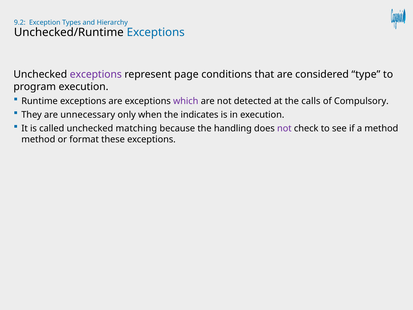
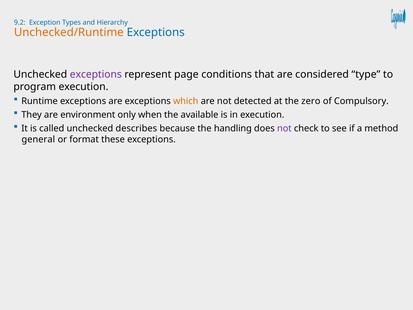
Unchecked/Runtime colour: black -> orange (69, 32)
which colour: purple -> orange (186, 101)
calls: calls -> zero (311, 101)
unnecessary: unnecessary -> environment (88, 115)
indicates: indicates -> available (200, 115)
matching: matching -> describes (136, 128)
method: method -> general (38, 139)
